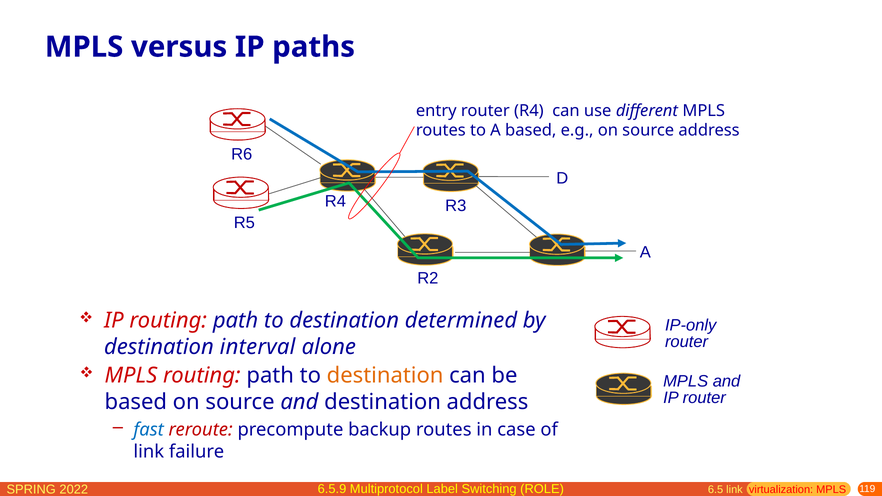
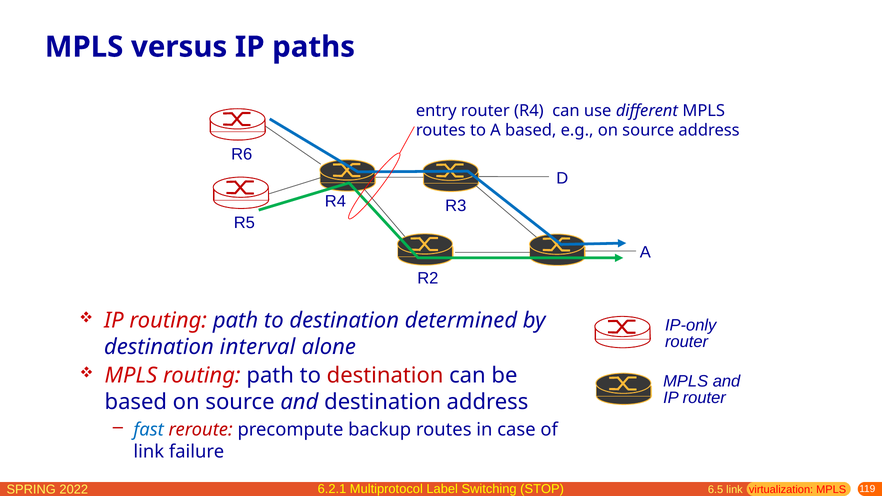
destination colour: orange -> red (385, 376)
6.5.9: 6.5.9 -> 6.2.1 (332, 489)
ROLE: ROLE -> STOP (542, 489)
